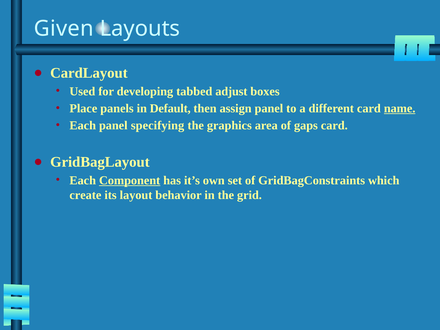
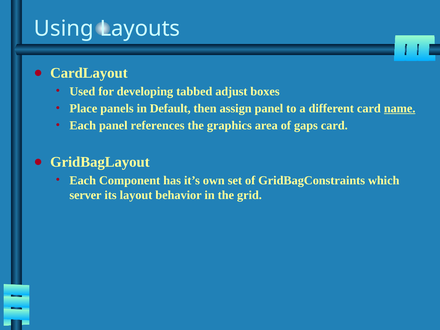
Given: Given -> Using (64, 29)
specifying: specifying -> references (158, 126)
Component underline: present -> none (130, 180)
create: create -> server (85, 195)
